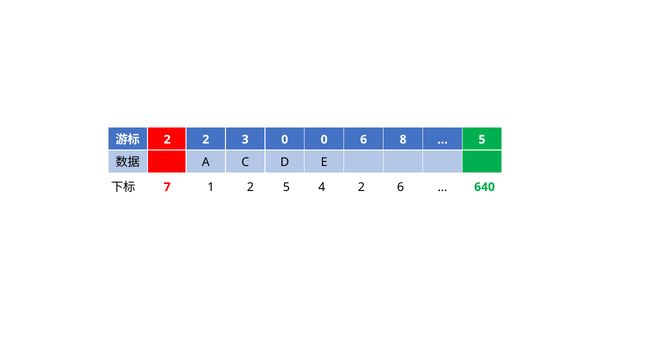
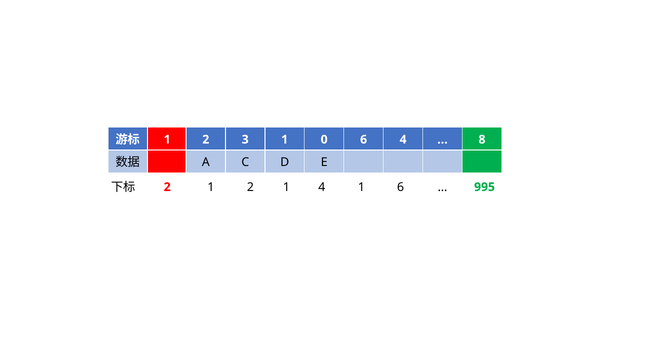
2: 2 -> 1 (167, 140)
3 0: 0 -> 1 (285, 140)
6 8: 8 -> 4 (403, 140)
5: 5 -> 8 (482, 140)
7: 7 -> 2 (167, 187)
1 5: 5 -> 1 (286, 187)
4 2: 2 -> 1 (361, 187)
640: 640 -> 995 (485, 187)
